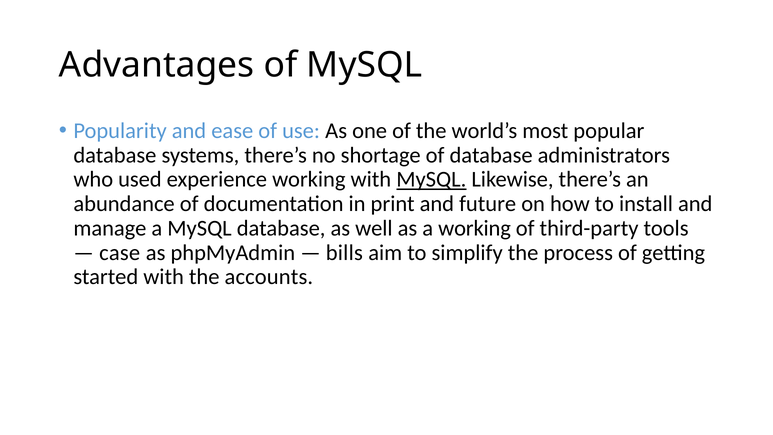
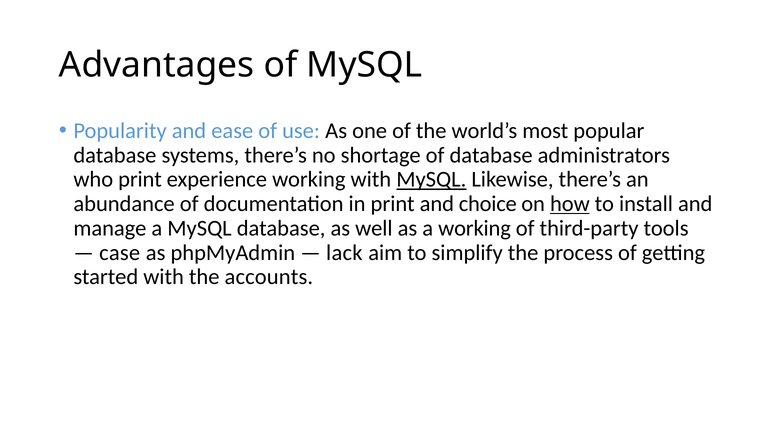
who used: used -> print (140, 179)
future: future -> choice (488, 204)
how underline: none -> present (570, 204)
bills: bills -> lack (344, 252)
